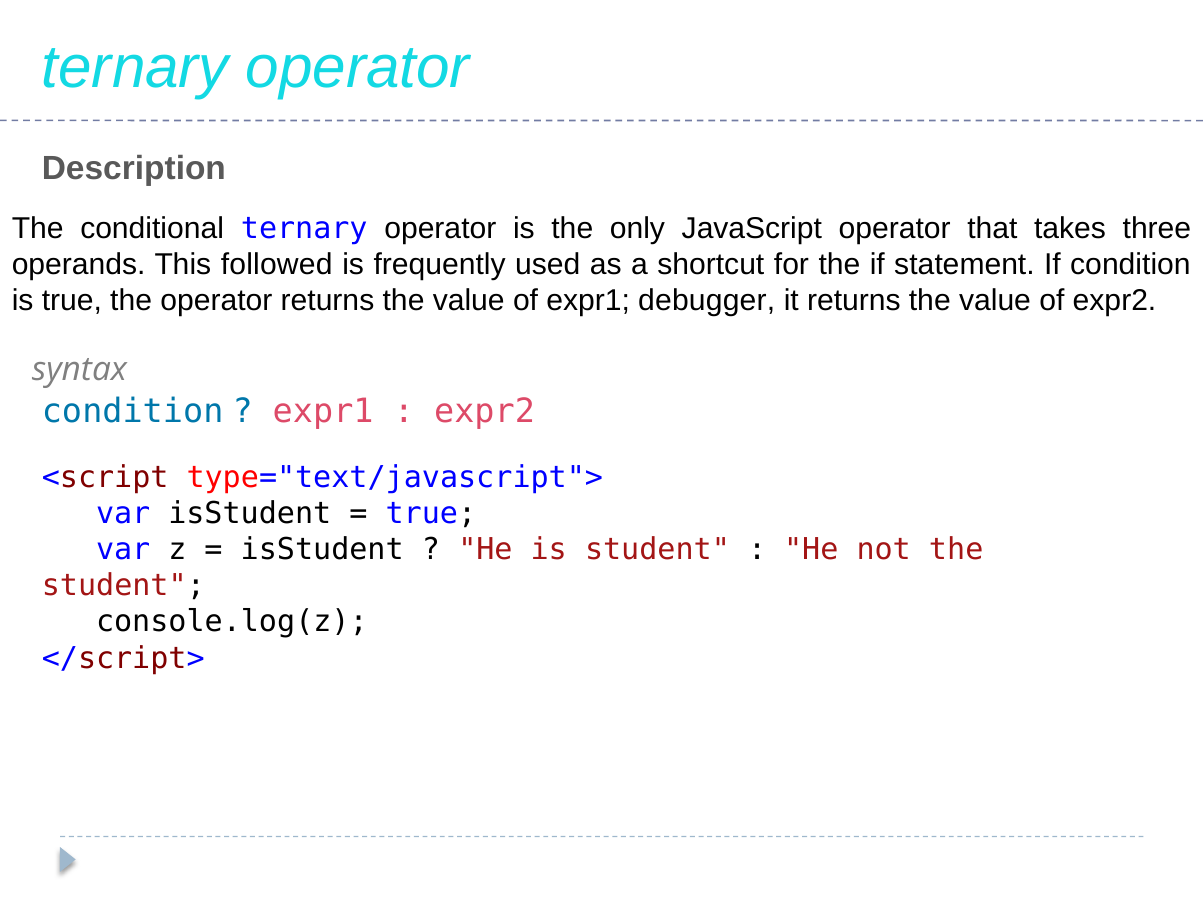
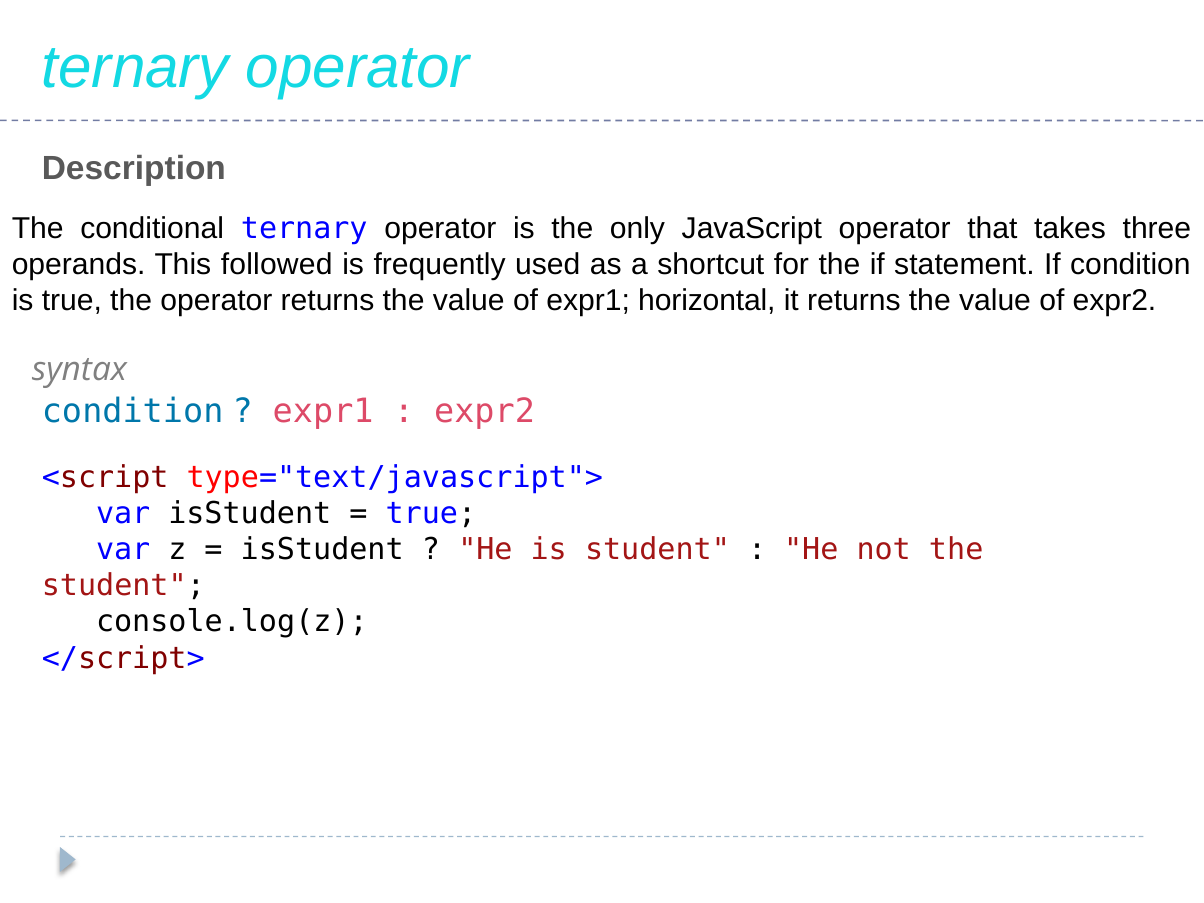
debugger: debugger -> horizontal (707, 301)
